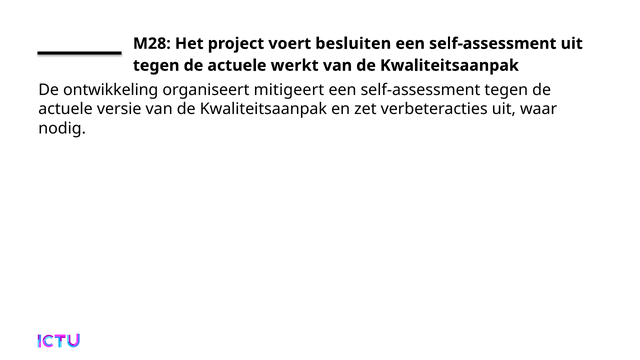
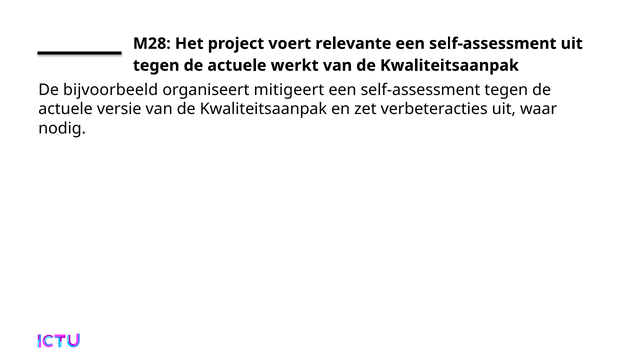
besluiten: besluiten -> relevante (353, 44)
ontwikkeling: ontwikkeling -> bijvoorbeeld (111, 90)
